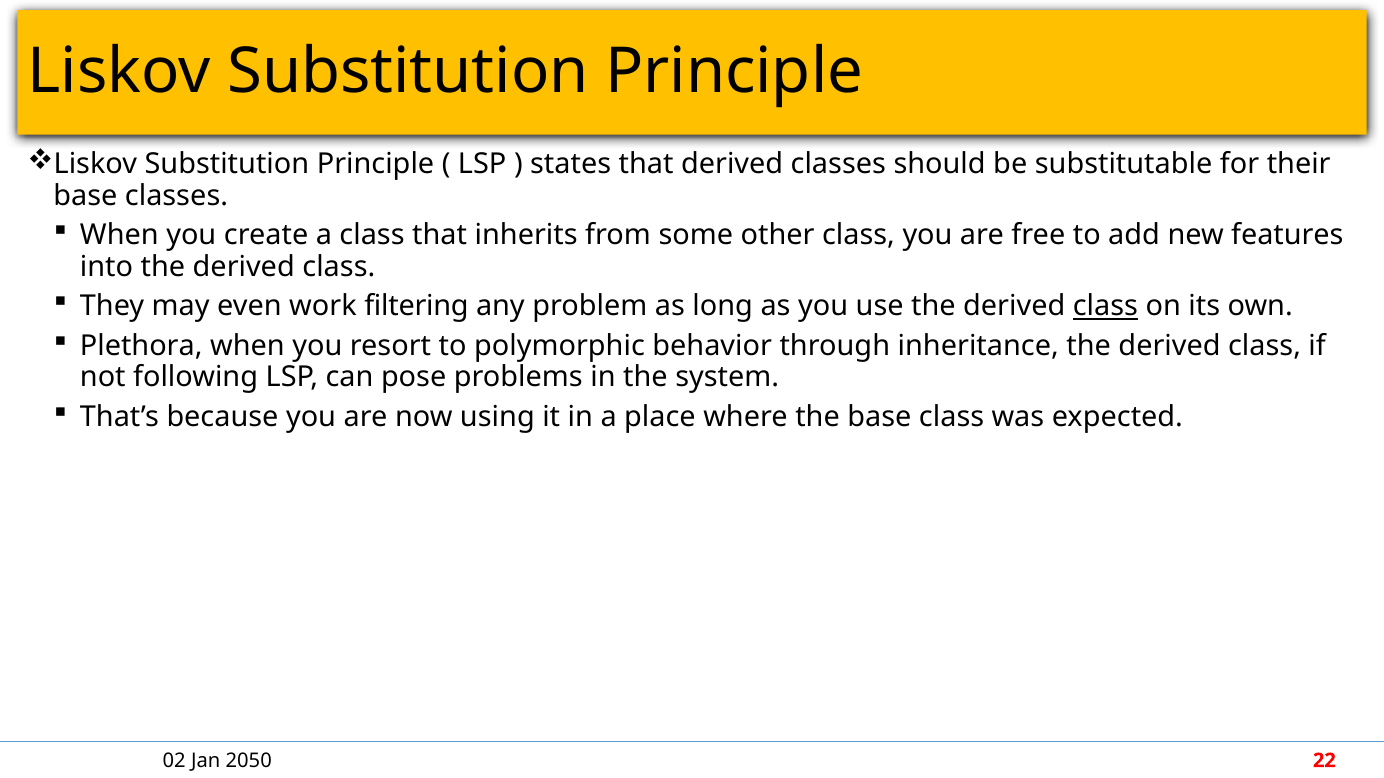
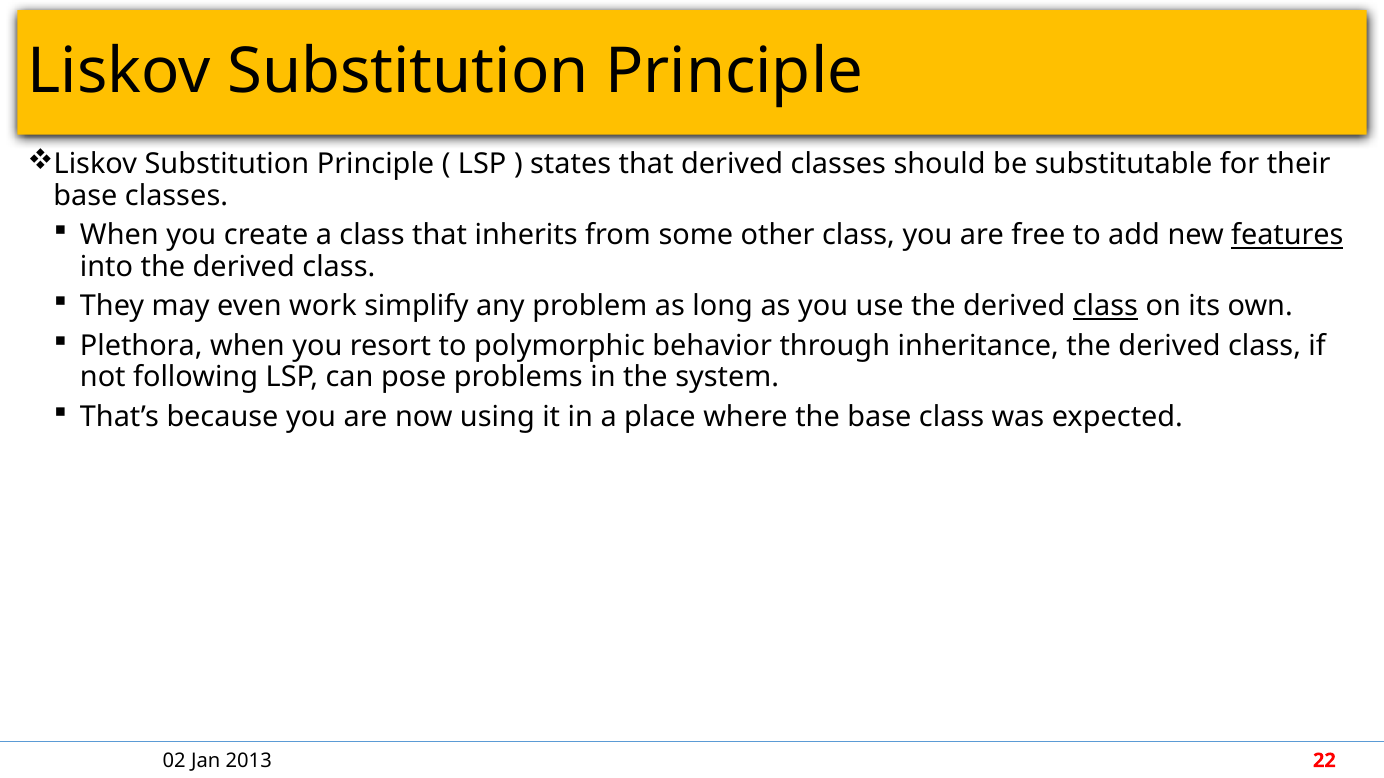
features underline: none -> present (1287, 236)
filtering: filtering -> simplify (416, 307)
2050: 2050 -> 2013 (249, 761)
